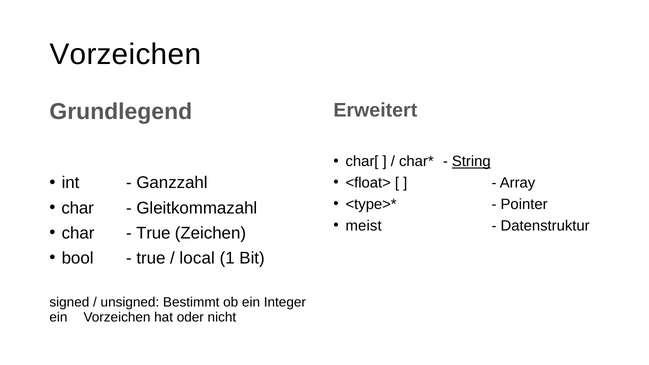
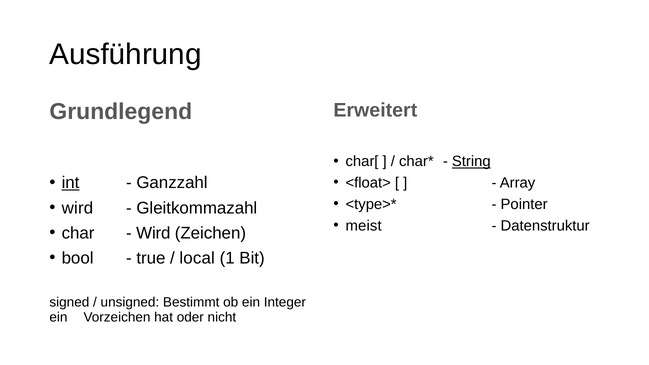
Vorzeichen: Vorzeichen -> Ausführung (126, 55)
int underline: none -> present (71, 183)
char: char -> wird (77, 208)
True: True -> Wird (153, 233)
